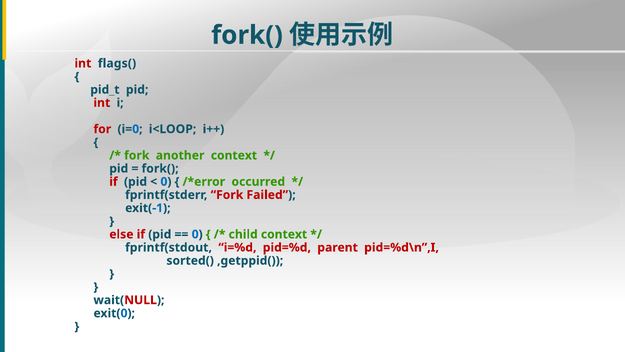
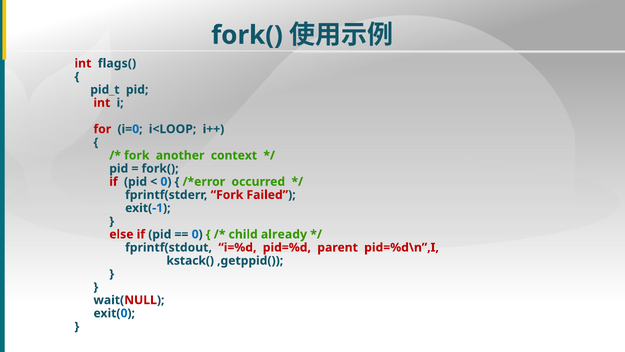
child context: context -> already (284, 234)
sorted(: sorted( -> kstack( (190, 260)
